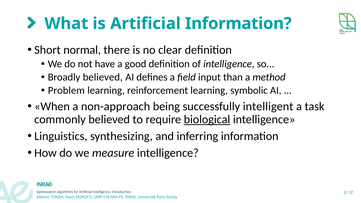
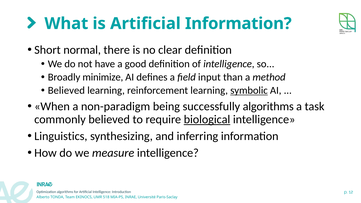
Broadly believed: believed -> minimize (103, 77)
Problem: Problem -> Believed (66, 91)
symbolic underline: none -> present (249, 91)
non-approach: non-approach -> non-paradigm (116, 106)
successfully intelligent: intelligent -> algorithms (268, 106)
